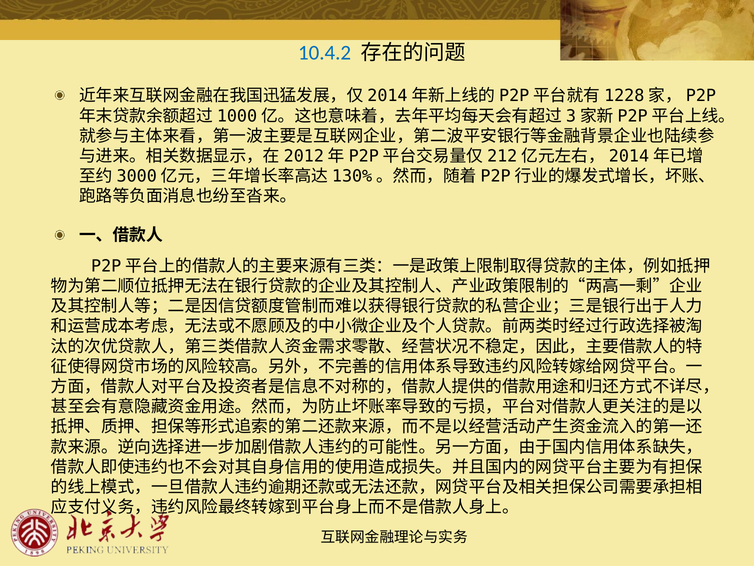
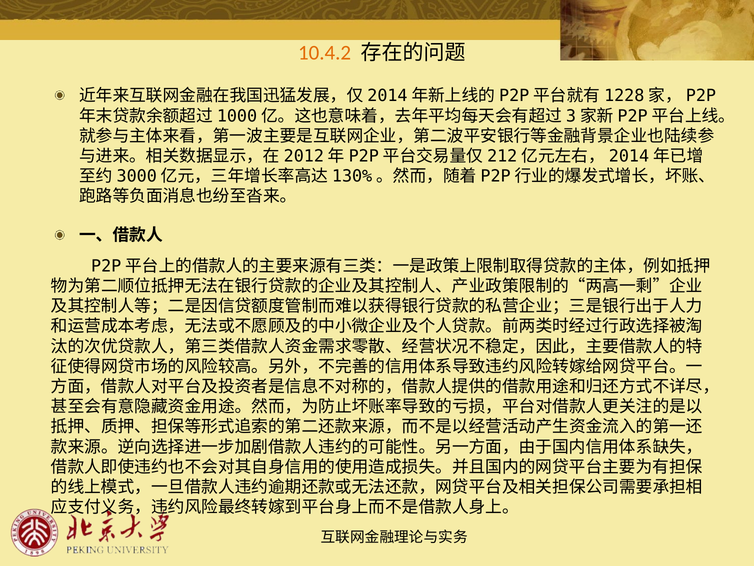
10.4.2 colour: blue -> orange (325, 53)
